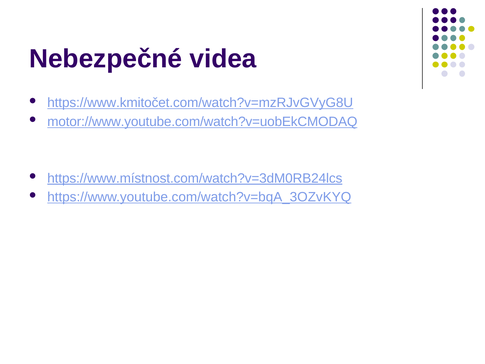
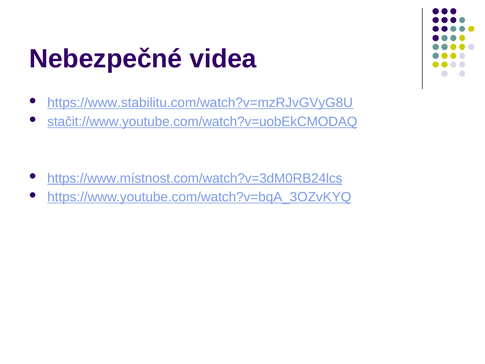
https://www.kmitočet.com/watch?v=mzRJvGVyG8U: https://www.kmitočet.com/watch?v=mzRJvGVyG8U -> https://www.stabilitu.com/watch?v=mzRJvGVyG8U (200, 103)
motor://www.youtube.com/watch?v=uobEkCMODAQ: motor://www.youtube.com/watch?v=uobEkCMODAQ -> stačit://www.youtube.com/watch?v=uobEkCMODAQ (202, 122)
